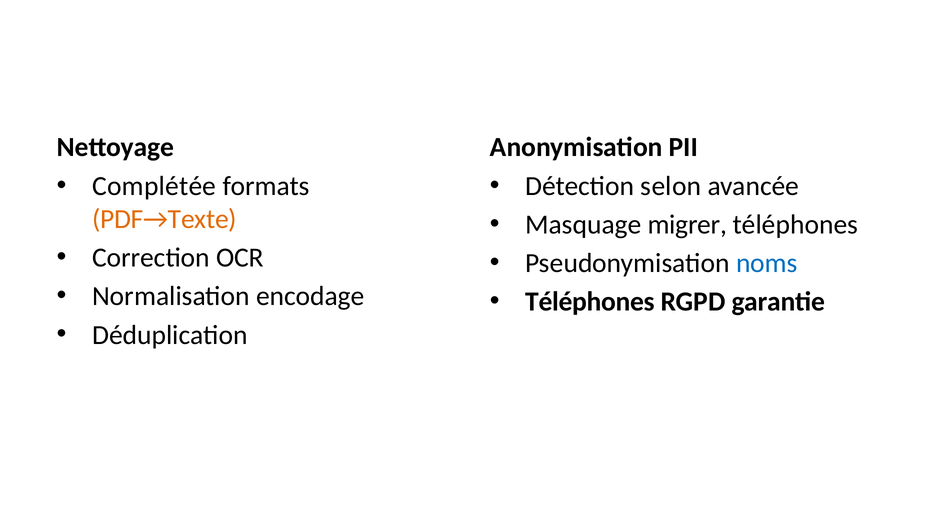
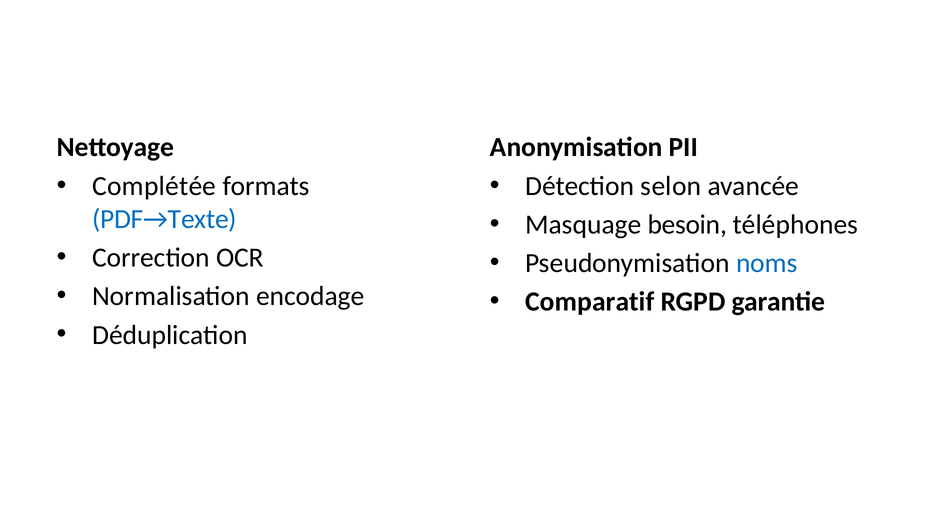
PDF→Texte colour: orange -> blue (164, 219)
migrer: migrer -> besoin (687, 224)
Téléphones: Téléphones -> Comparatif (590, 302)
